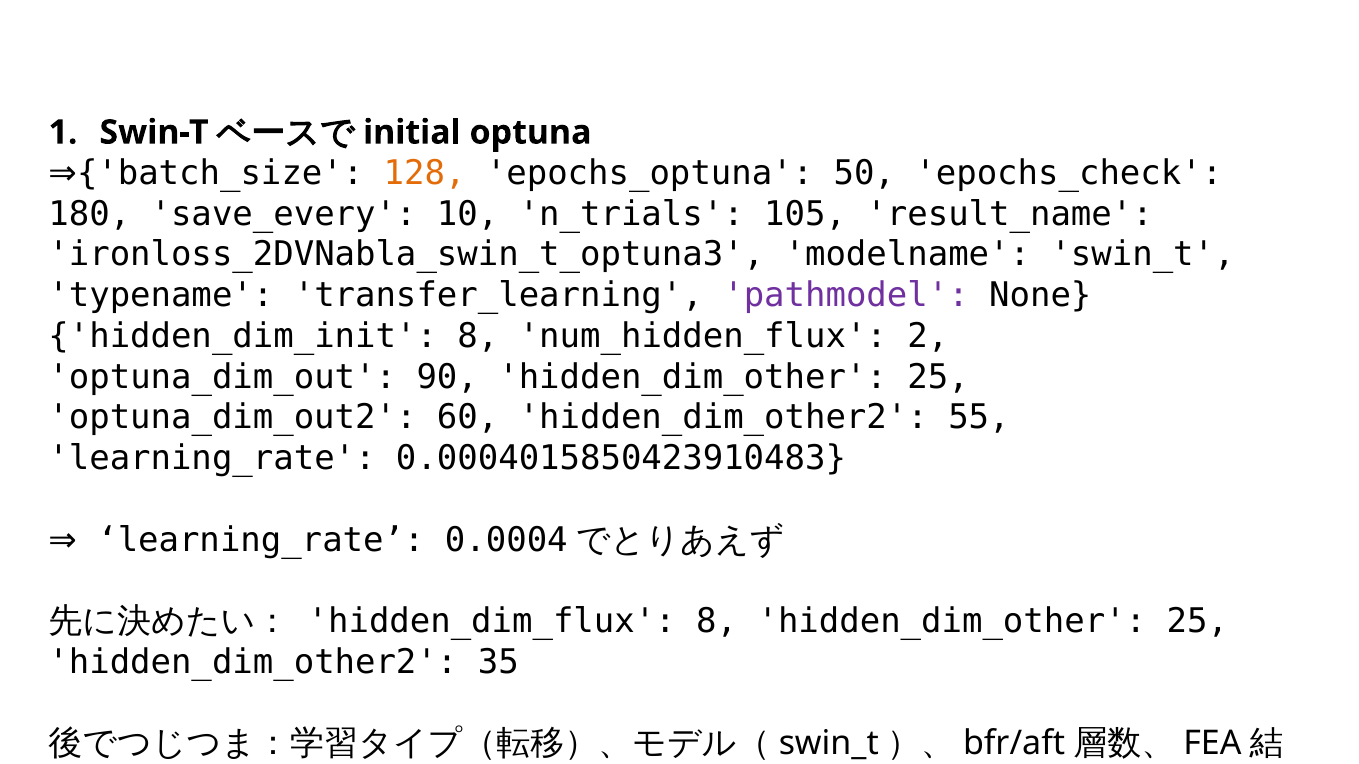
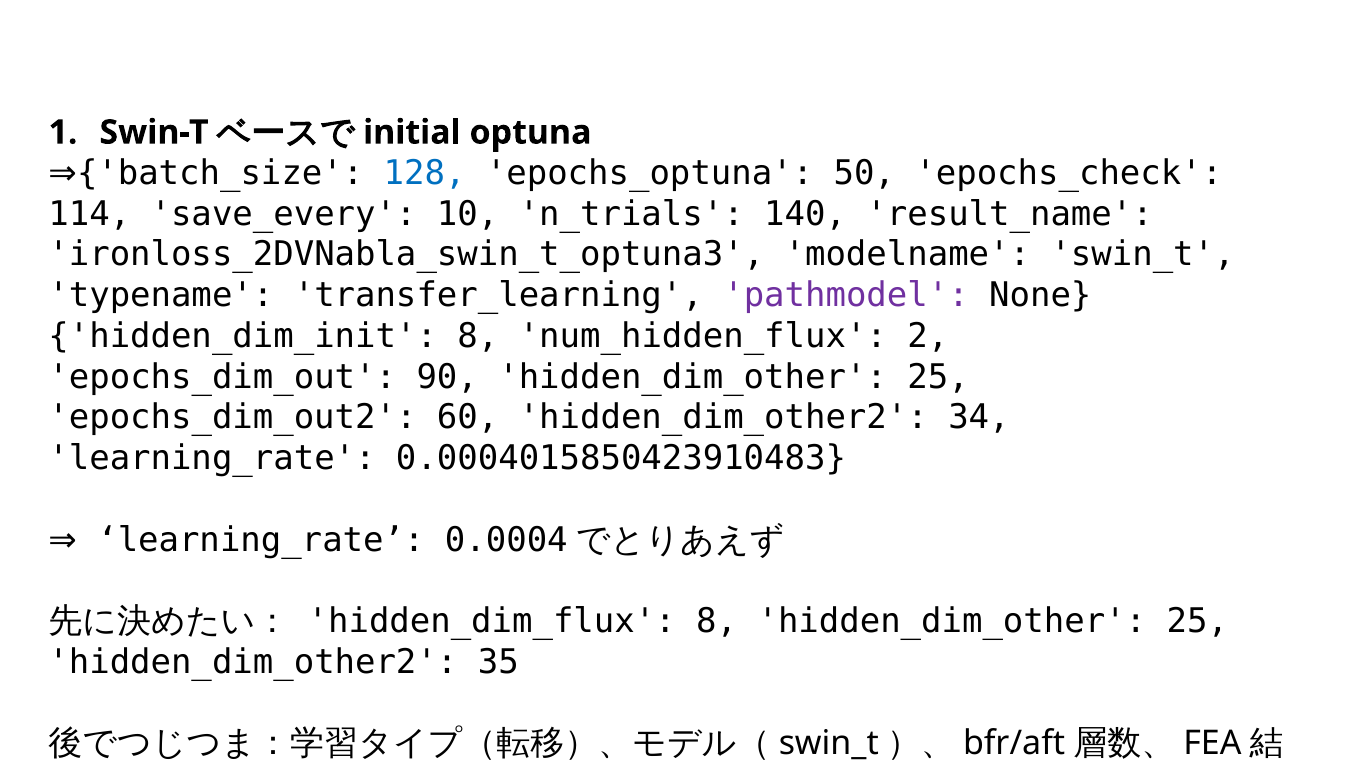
128 colour: orange -> blue (425, 173)
180: 180 -> 114 (89, 214)
105: 105 -> 140 (805, 214)
optuna_dim_out: optuna_dim_out -> epochs_dim_out (222, 377)
optuna_dim_out2: optuna_dim_out2 -> epochs_dim_out2 (232, 418)
55: 55 -> 34 (979, 418)
